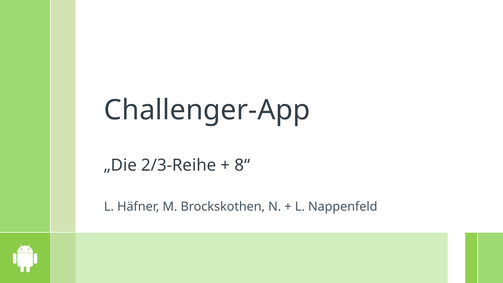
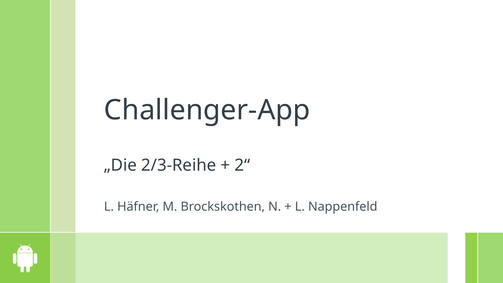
8“: 8“ -> 2“ (242, 165)
